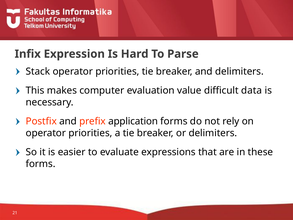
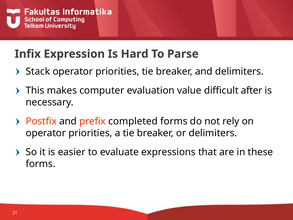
data: data -> after (252, 90)
application: application -> completed (133, 121)
